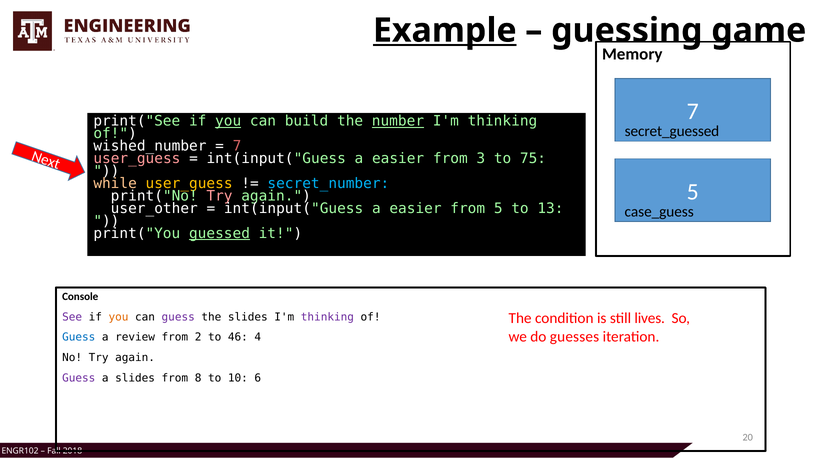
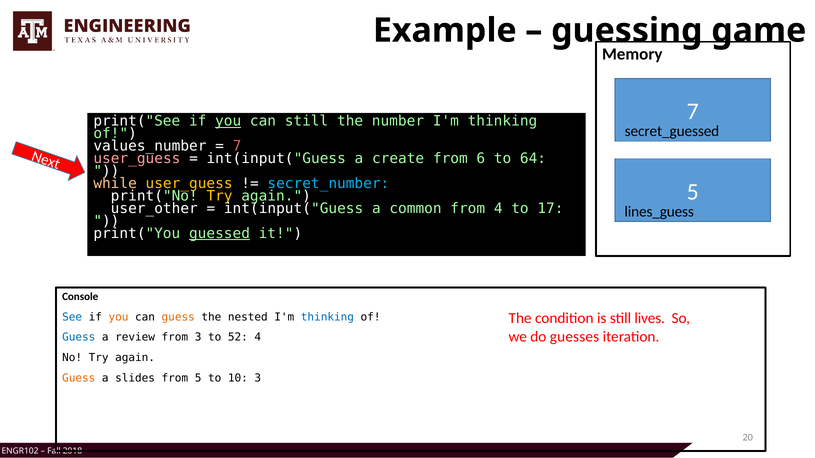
Example underline: present -> none (445, 30)
can build: build -> still (307, 121)
number underline: present -> none (398, 121)
wished_number: wished_number -> values_number (150, 146)
easier: easier -> create (398, 159)
3: 3 -> 6 (481, 159)
75: 75 -> 64 (533, 159)
Try colour: pink -> yellow (220, 196)
easier: easier -> common (416, 209)
from 5: 5 -> 4 (498, 209)
13: 13 -> 17 (550, 209)
case_guess: case_guess -> lines_guess (659, 212)
See colour: purple -> blue (72, 317)
guess colour: purple -> orange (178, 317)
the slides: slides -> nested (248, 317)
thinking colour: purple -> blue (327, 317)
from 2: 2 -> 3 (198, 338)
46: 46 -> 52 (238, 338)
Guess colour: purple -> orange (79, 378)
from 8: 8 -> 5 (198, 378)
10 6: 6 -> 3 (258, 378)
